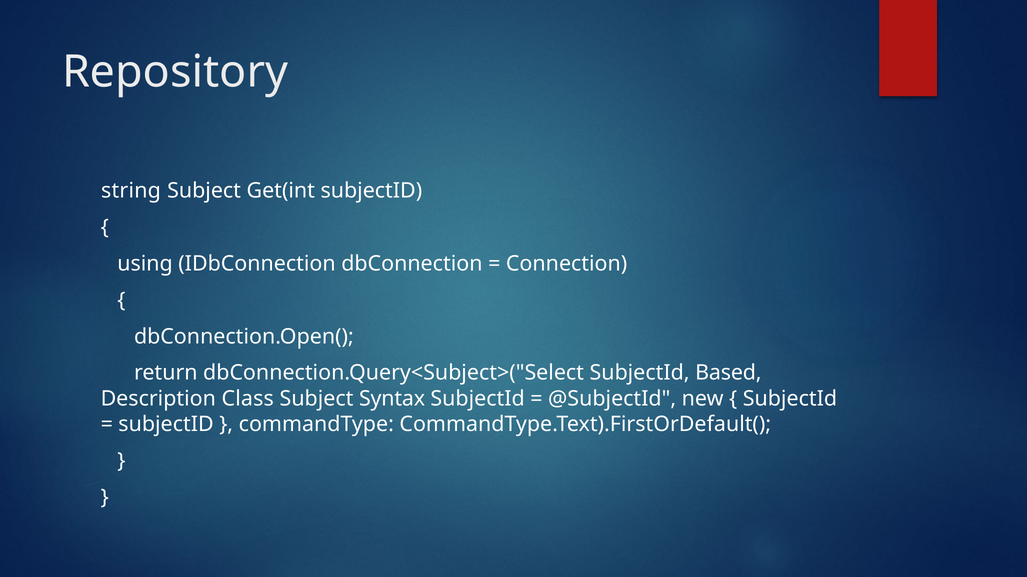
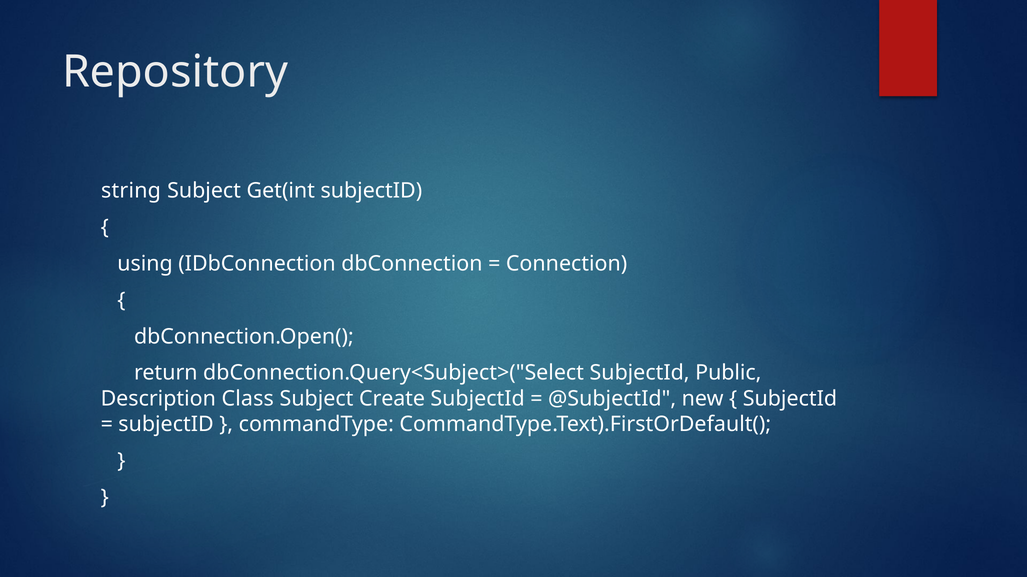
Based: Based -> Public (728, 373)
Syntax: Syntax -> Create (392, 399)
